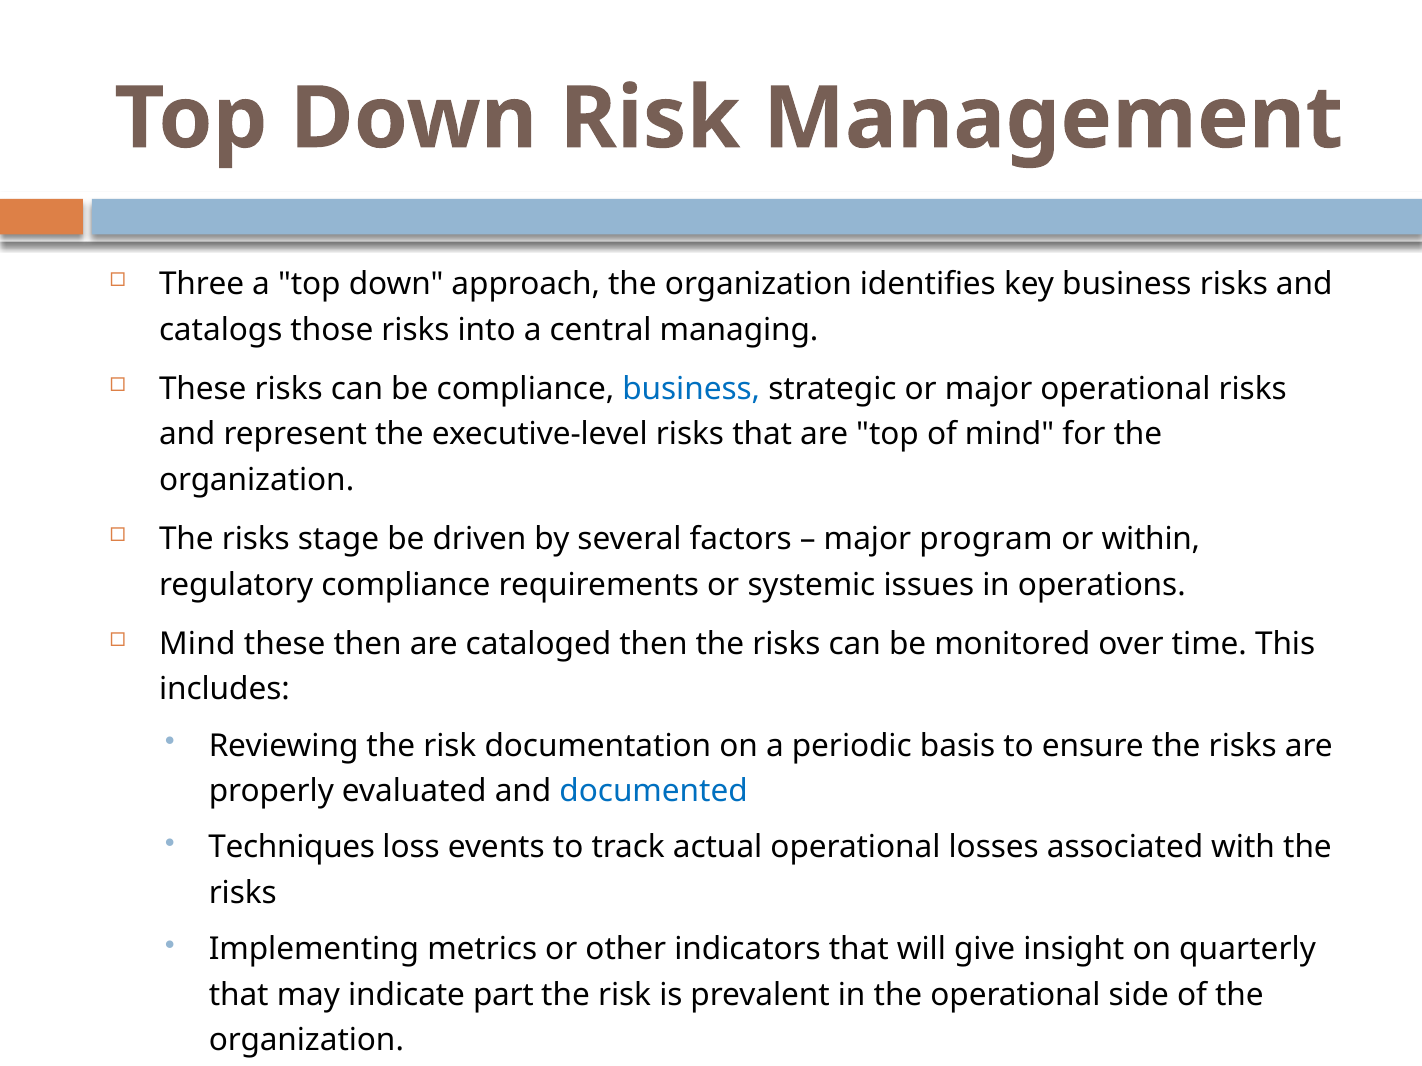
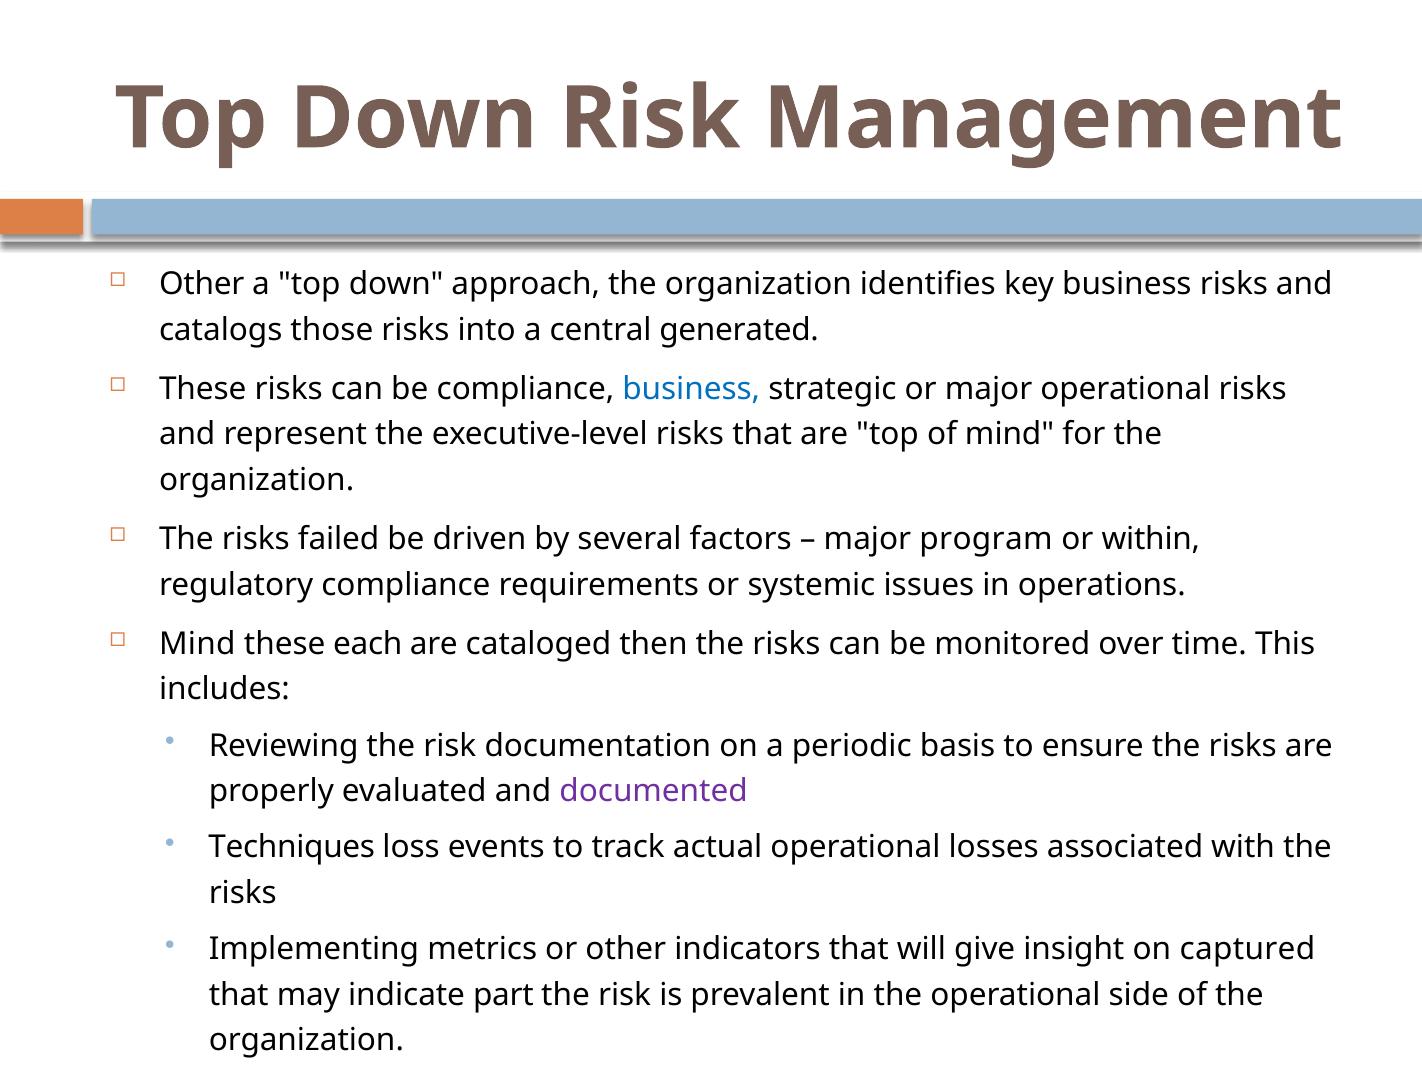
Three: Three -> Other (202, 285)
managing: managing -> generated (739, 330)
stage: stage -> failed (339, 540)
these then: then -> each (368, 644)
documented colour: blue -> purple (654, 791)
quarterly: quarterly -> captured (1247, 950)
